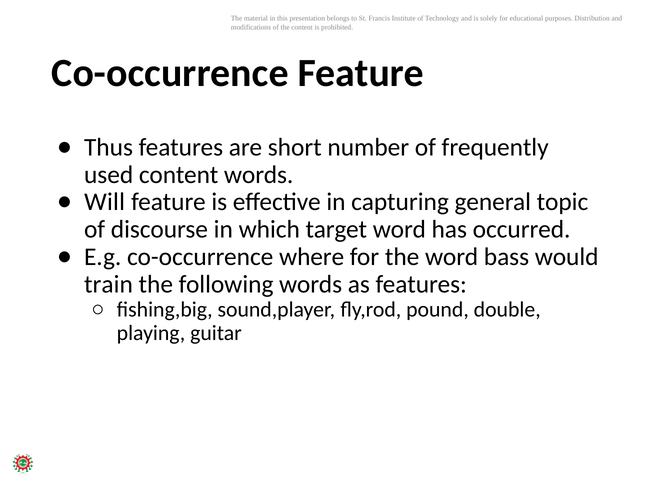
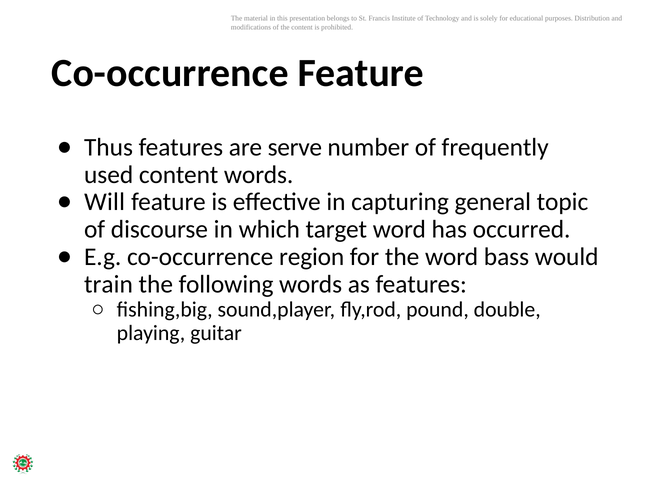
short: short -> serve (295, 147)
where: where -> region (312, 257)
